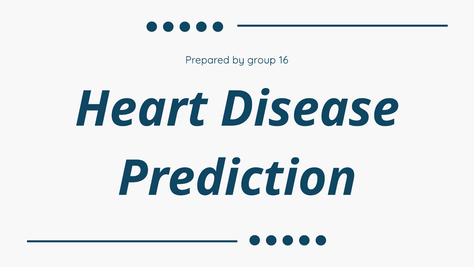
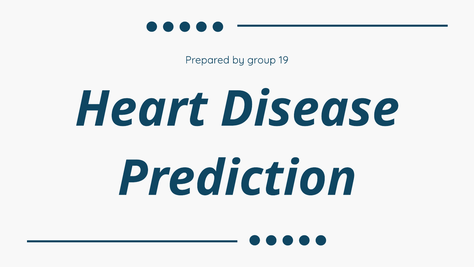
16: 16 -> 19 (284, 60)
